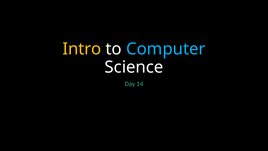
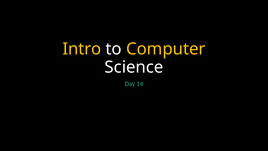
Computer colour: light blue -> yellow (166, 49)
